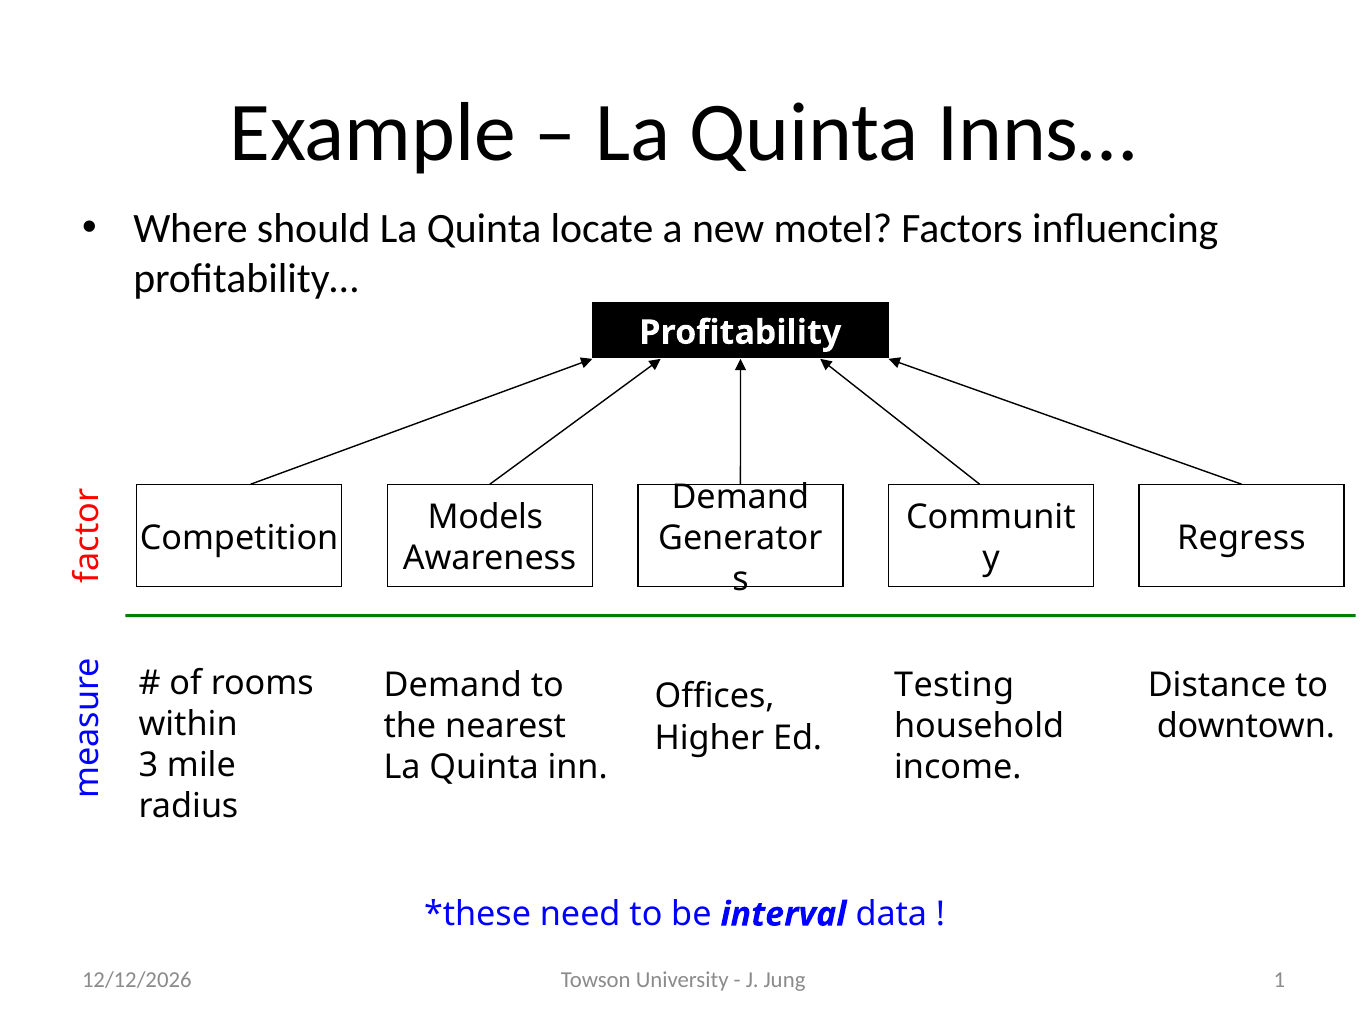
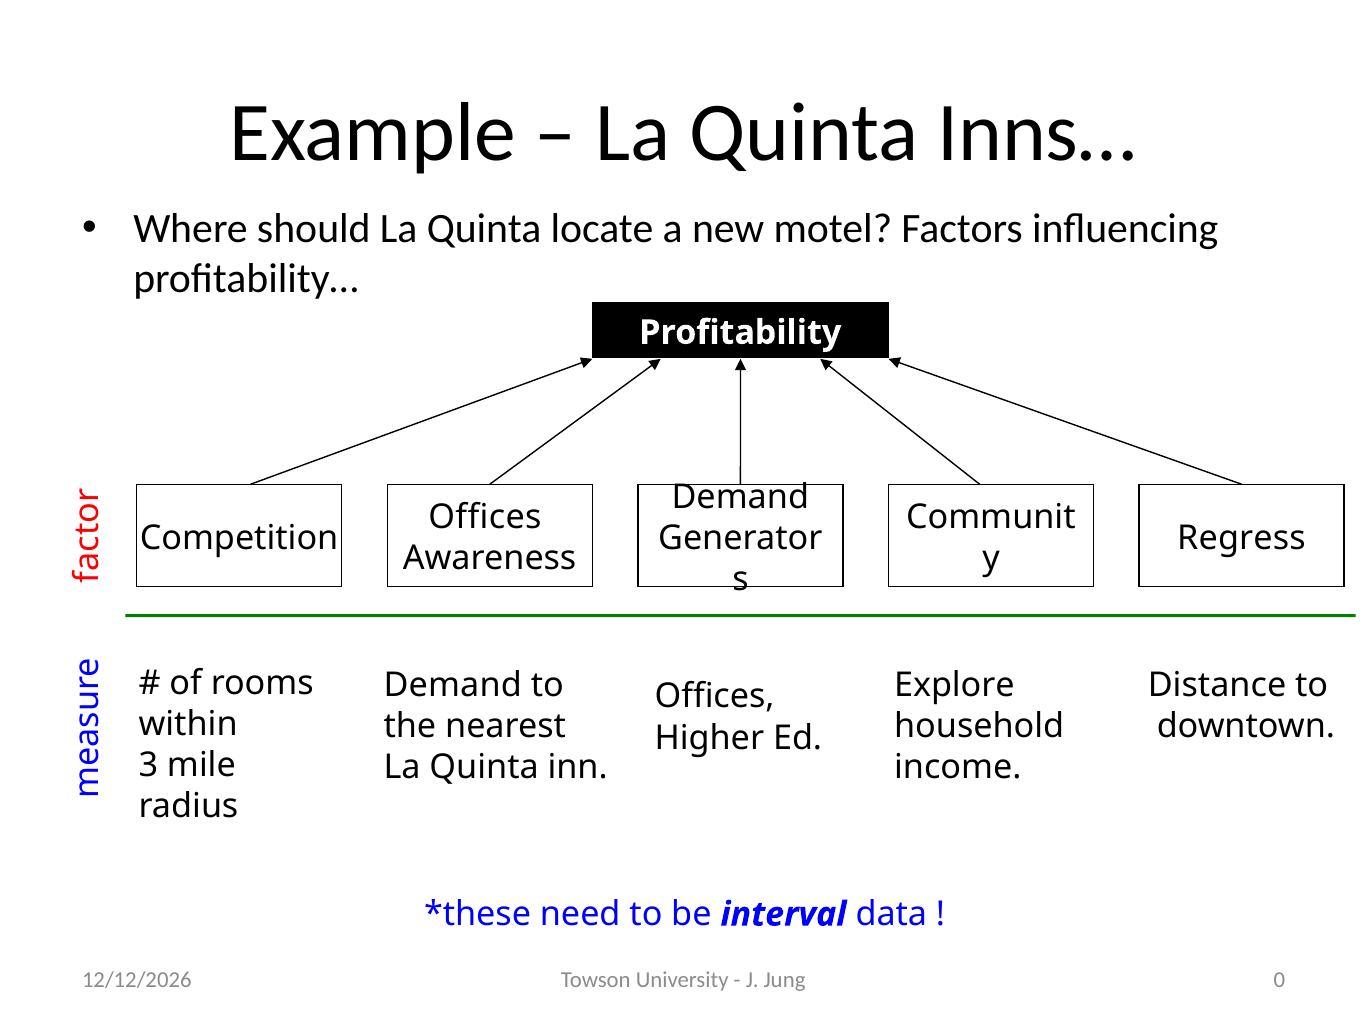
Models: Models -> Offices (485, 517)
Testing: Testing -> Explore (954, 685)
1: 1 -> 0 (1279, 979)
